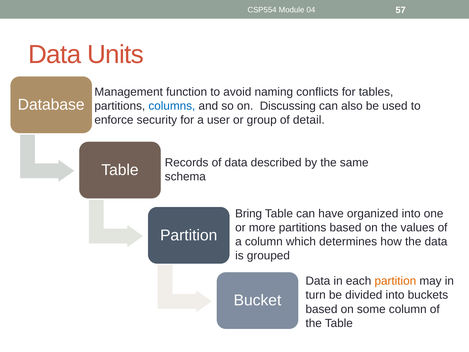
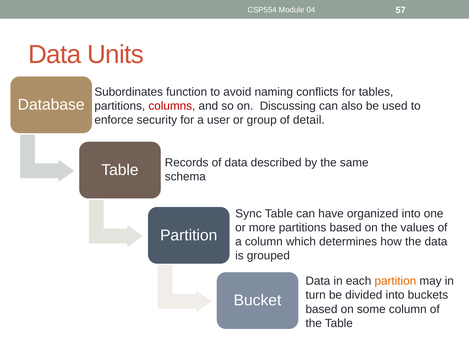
Management: Management -> Subordinates (129, 92)
columns colour: blue -> red (172, 106)
Bring: Bring -> Sync (248, 213)
